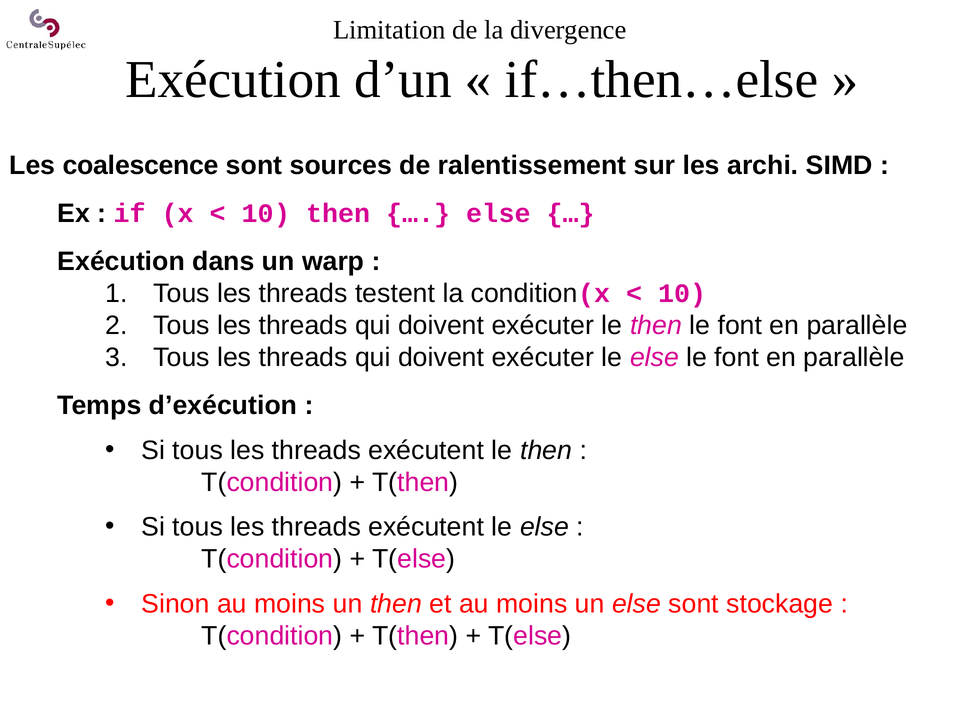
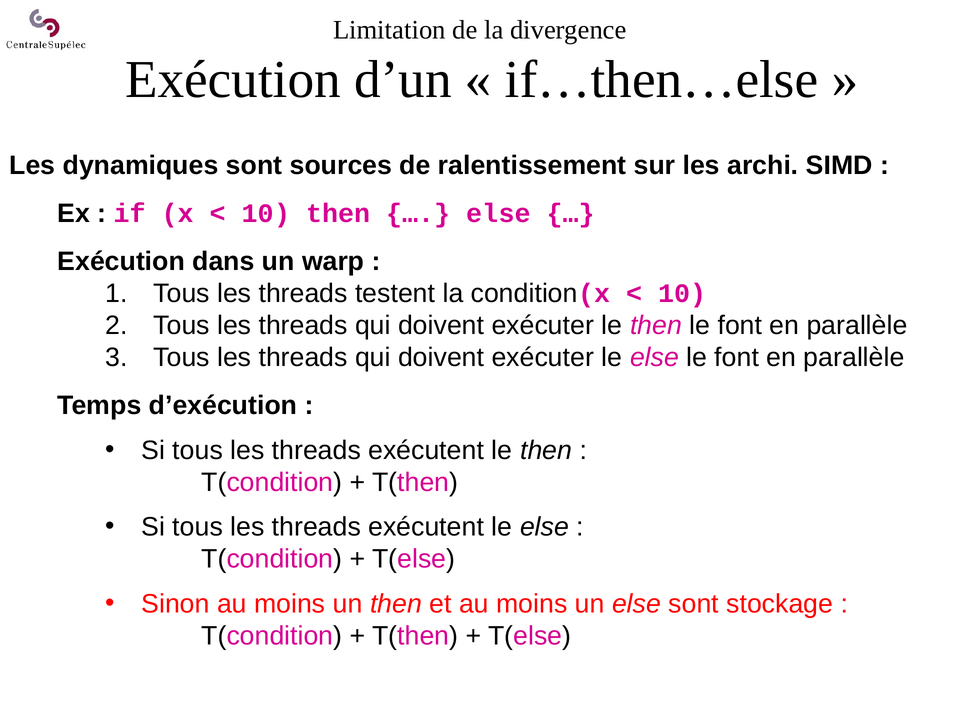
coalescence: coalescence -> dynamiques (141, 165)
